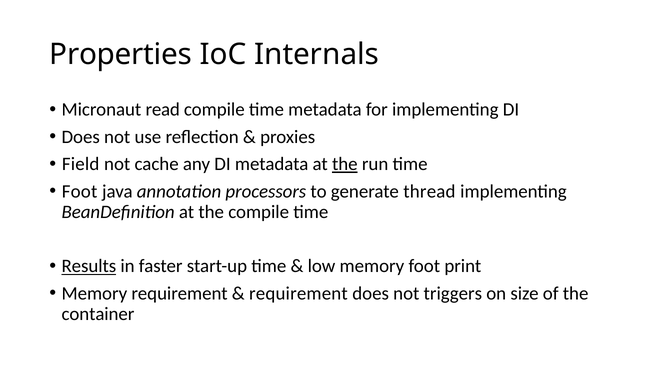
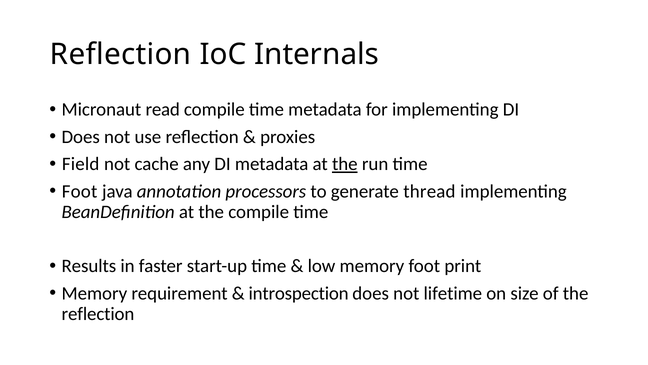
Properties: Properties -> Reflection (121, 54)
Results underline: present -> none (89, 266)
requirement: requirement -> introspection (299, 293)
triggers: triggers -> lifetime (453, 293)
container: container -> reflection (98, 313)
